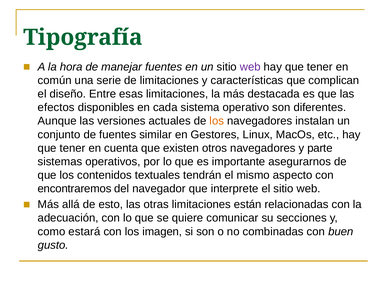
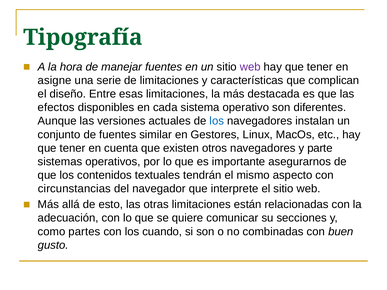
común: común -> asigne (55, 80)
los colour: orange -> blue (217, 121)
encontraremos: encontraremos -> circunstancias (74, 189)
estará: estará -> partes (84, 232)
imagen: imagen -> cuando (162, 232)
